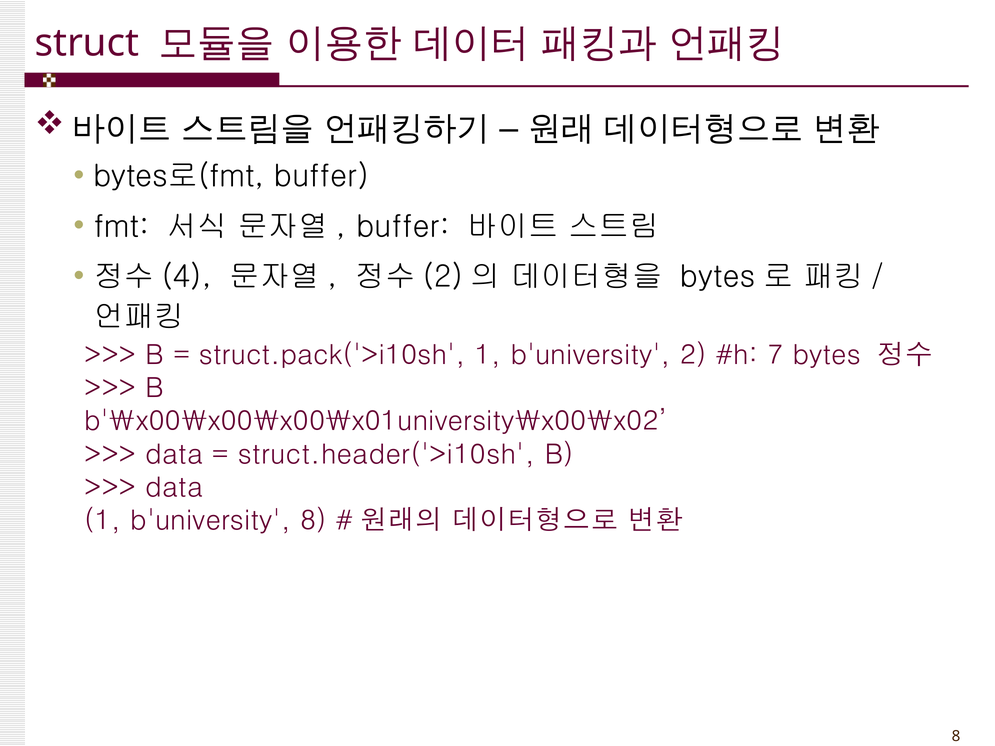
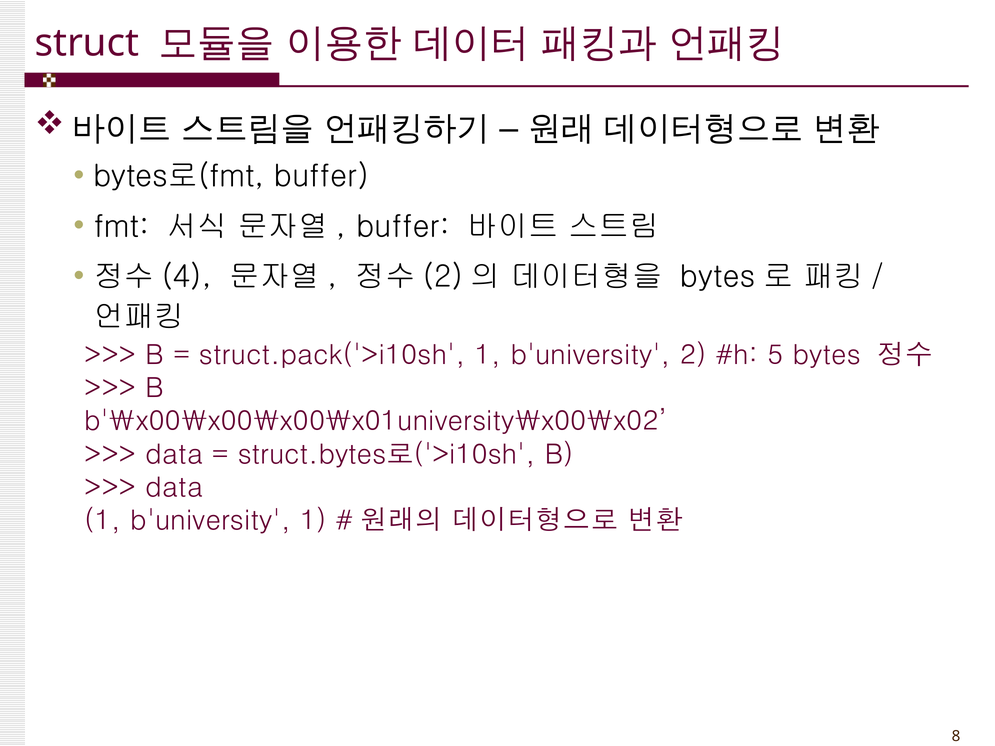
7: 7 -> 5 (775, 355)
struct.header('>i10sh: struct.header('>i10sh -> struct.bytes로('>i10sh (387, 455)
b'university 8: 8 -> 1 (313, 521)
